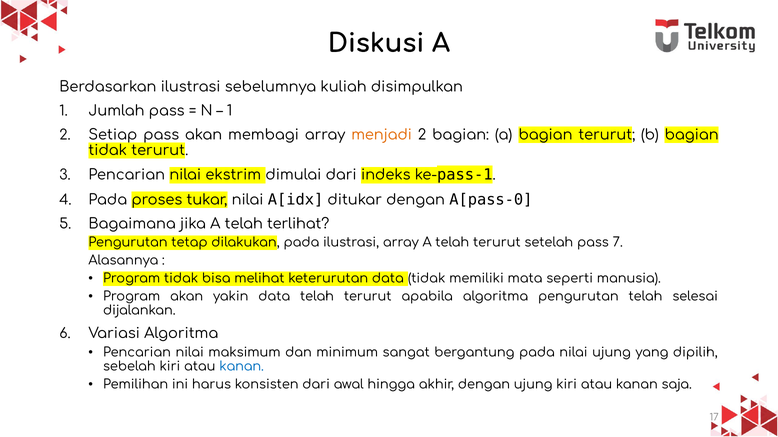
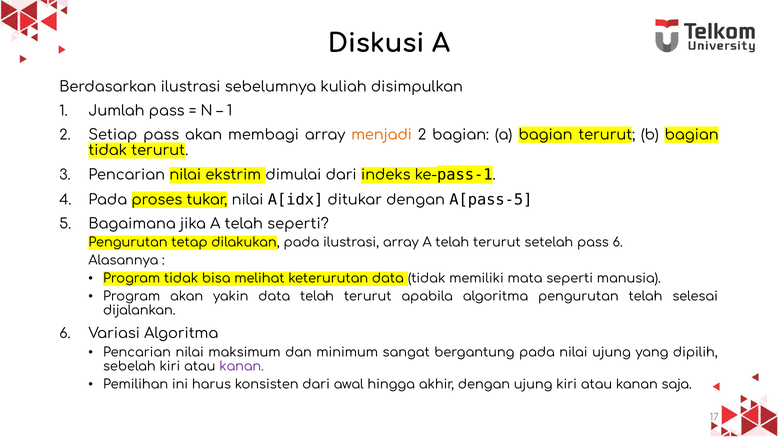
A[pass-0: A[pass-0 -> A[pass-5 (491, 200)
telah terlihat: terlihat -> seperti (298, 224)
pass 7: 7 -> 6 (618, 243)
kanan colour: blue -> purple (242, 367)
